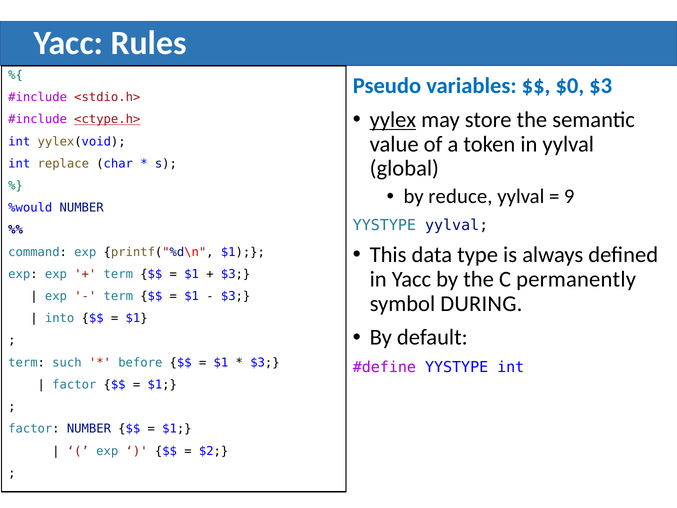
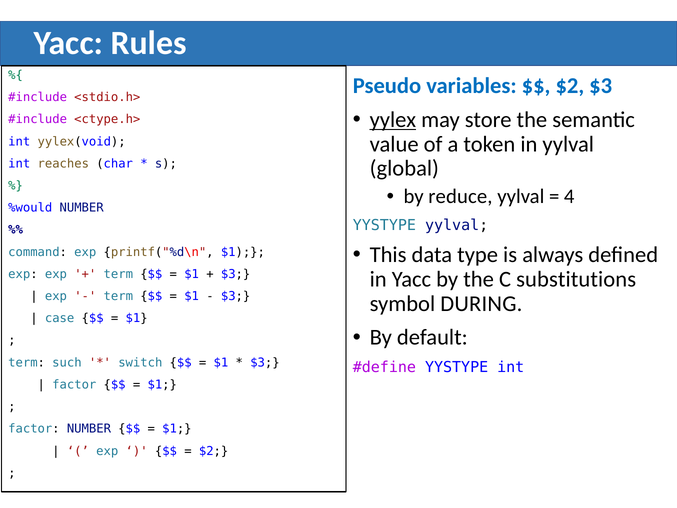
$0: $0 -> $2 (570, 86)
<ctype.h> underline: present -> none (107, 119)
replace: replace -> reaches (63, 164)
9: 9 -> 4 (569, 196)
permanently: permanently -> substitutions (576, 279)
into: into -> case (60, 318)
before: before -> switch (140, 362)
